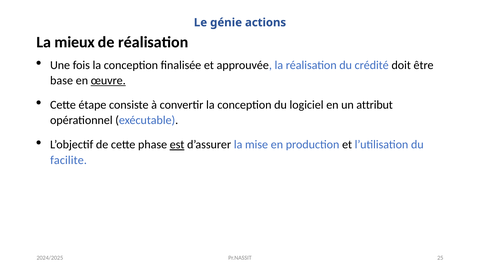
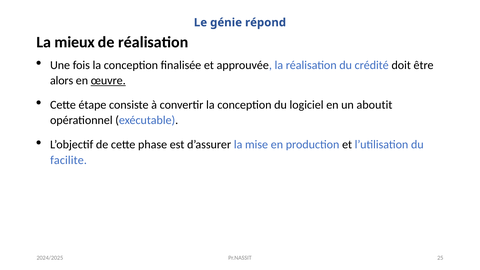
actions: actions -> répond (266, 23)
base: base -> alors (62, 80)
attribut: attribut -> aboutit (374, 105)
est underline: present -> none (177, 145)
